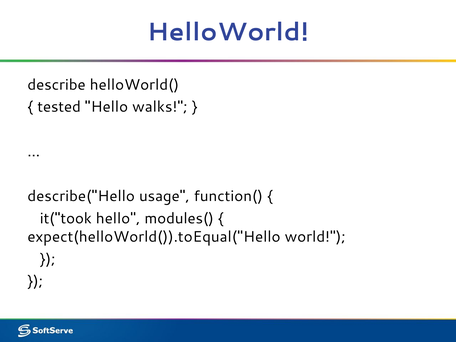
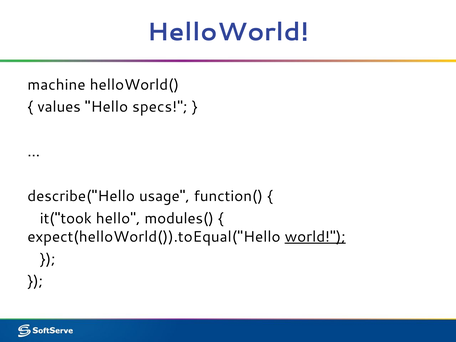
describe: describe -> machine (56, 85)
tested: tested -> values (59, 107)
walks: walks -> specs (160, 107)
world underline: none -> present (315, 237)
